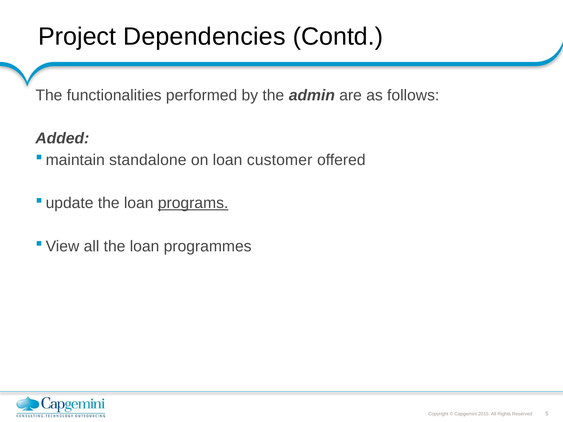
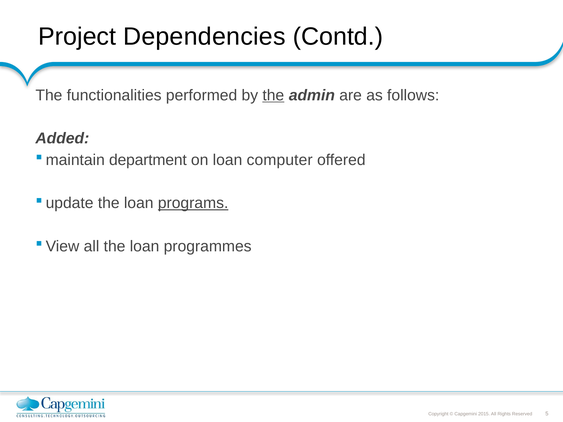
the underline: none -> present (273, 95)
standalone: standalone -> department (148, 160)
customer: customer -> computer (280, 160)
